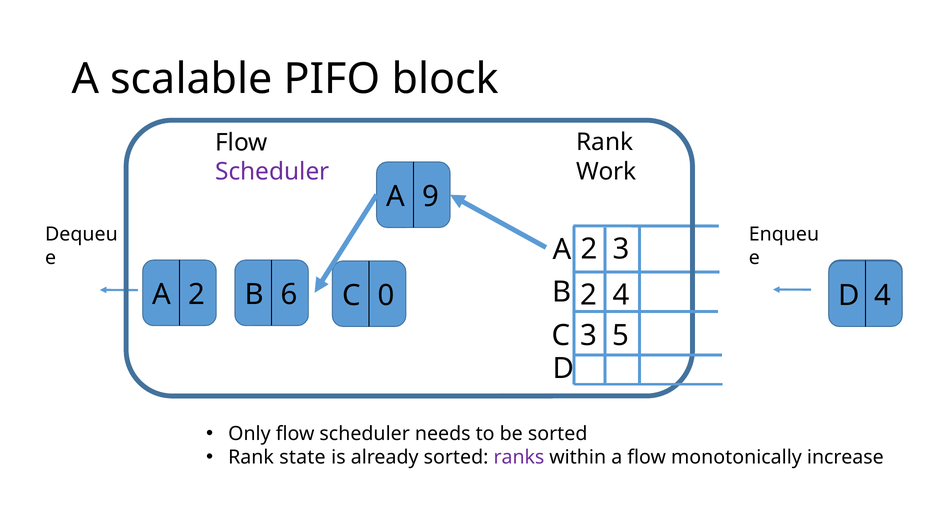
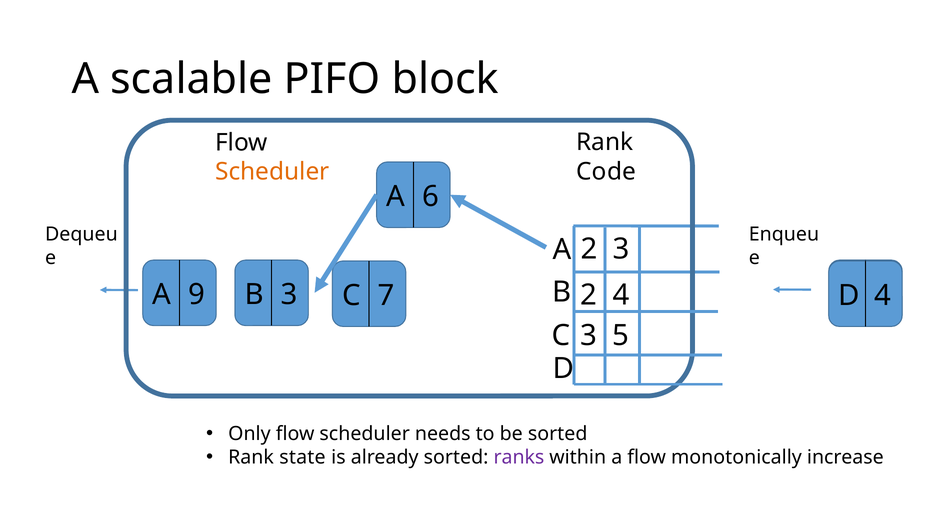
Work: Work -> Code (606, 172)
Scheduler colour: purple -> orange (272, 172)
A 9: 9 -> 6 (431, 196)
A 2: 2 -> 9 (197, 295)
B 6: 6 -> 3 (289, 295)
0: 0 -> 7 (386, 296)
